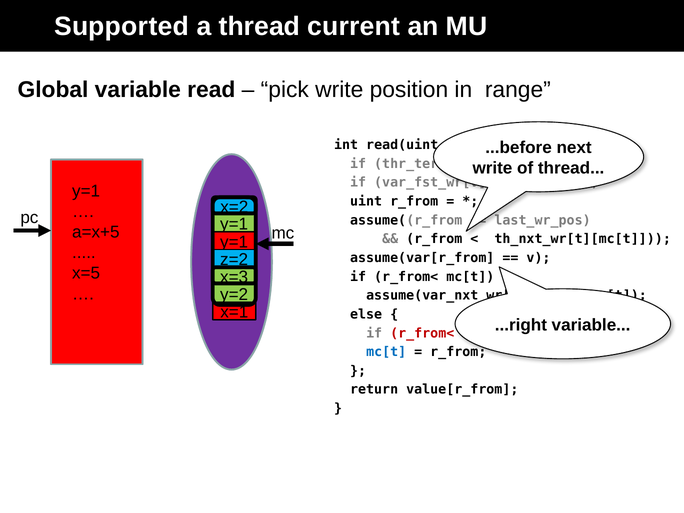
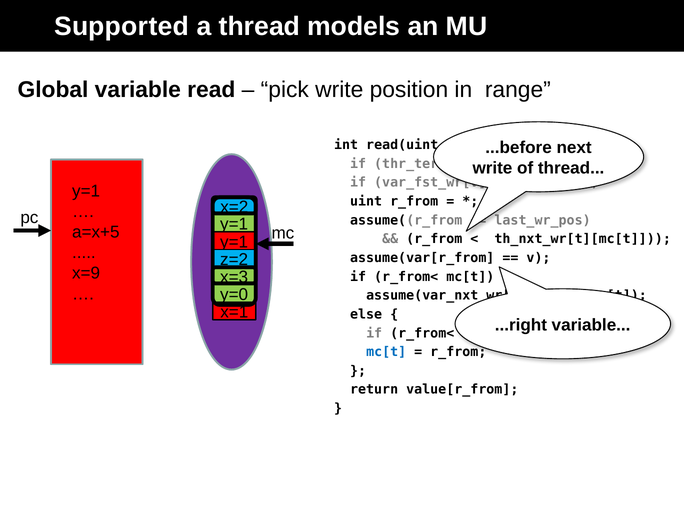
current: current -> models (354, 27)
x=5: x=5 -> x=9 (86, 273)
y=2: y=2 -> y=0 (234, 295)
r_from< colour: red -> black (422, 333)
